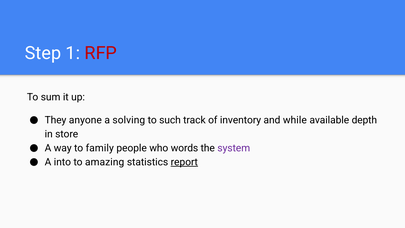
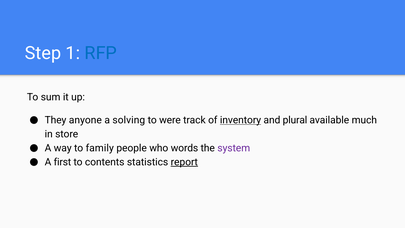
RFP colour: red -> blue (101, 53)
such: such -> were (170, 120)
inventory underline: none -> present (241, 120)
while: while -> plural (295, 120)
depth: depth -> much (364, 120)
into: into -> first (62, 162)
amazing: amazing -> contents (105, 162)
